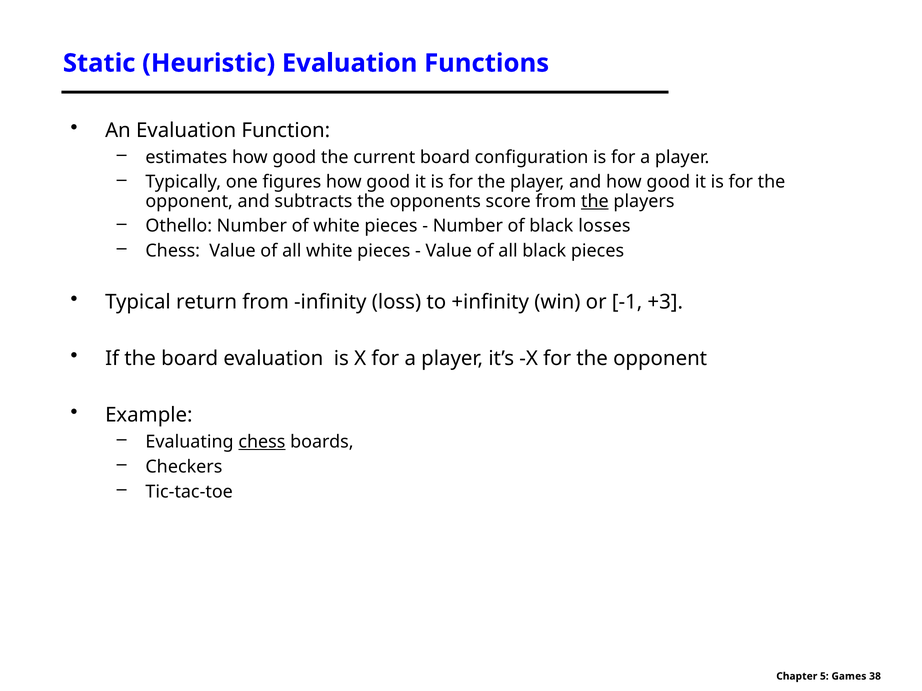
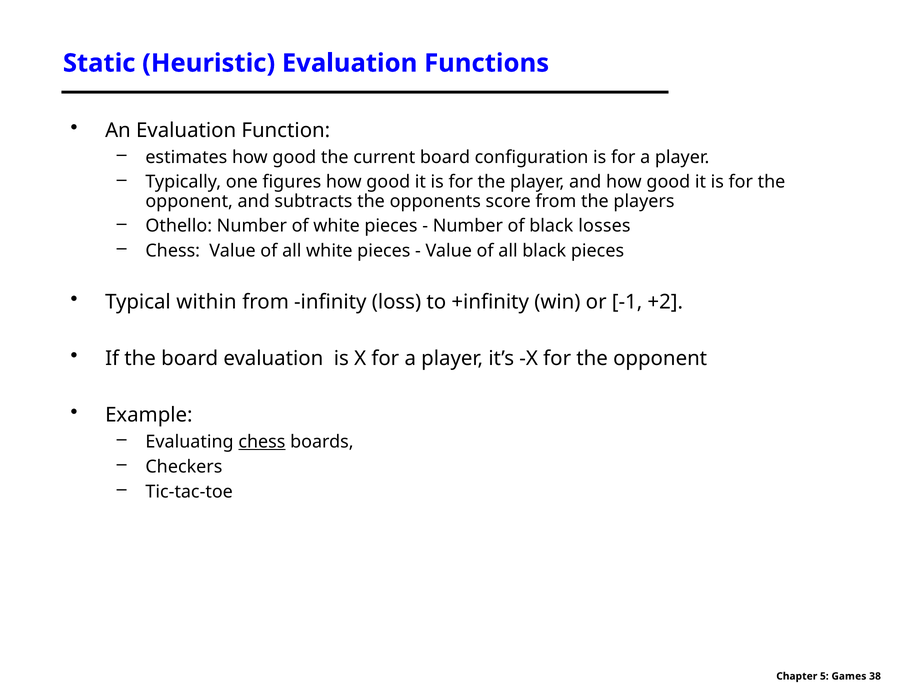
the underline: present -> none (595, 201)
return: return -> within (206, 302)
+3: +3 -> +2 (665, 302)
